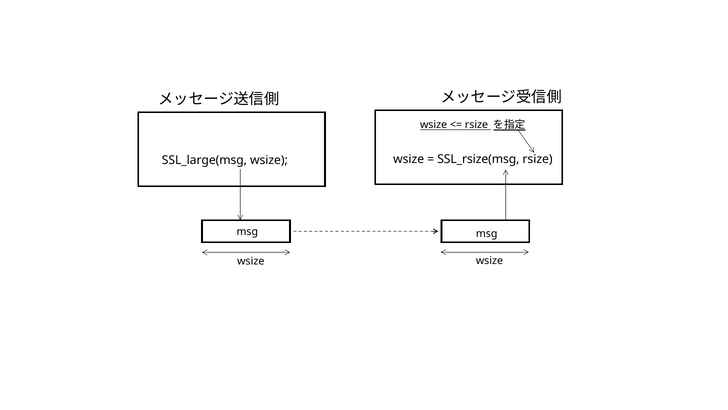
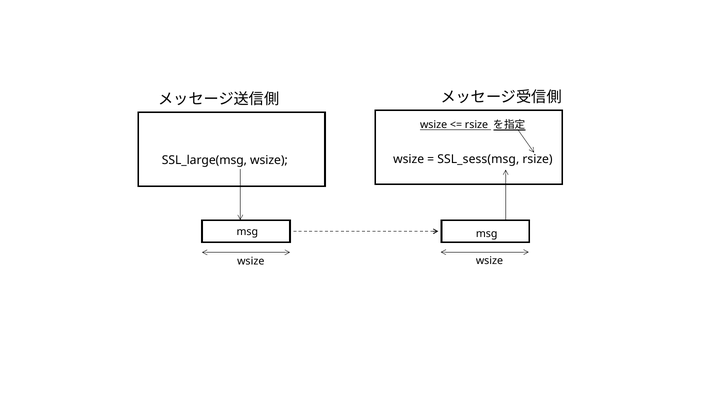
SSL_rsize(msg: SSL_rsize(msg -> SSL_sess(msg (478, 159)
